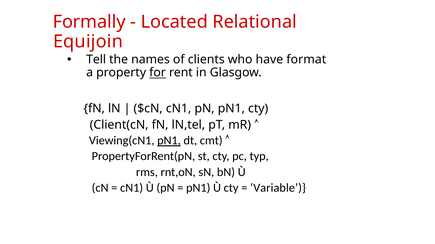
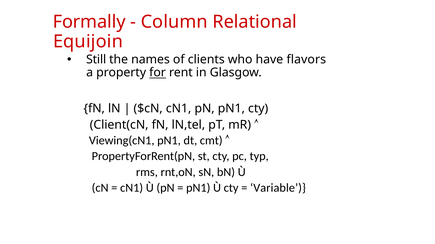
Located: Located -> Column (174, 22)
Tell: Tell -> Still (96, 60)
format: format -> flavors (306, 60)
pN1 underline: present -> none (169, 141)
